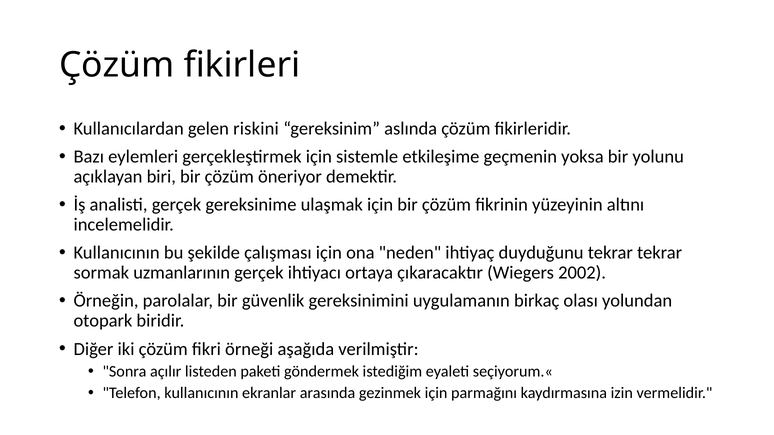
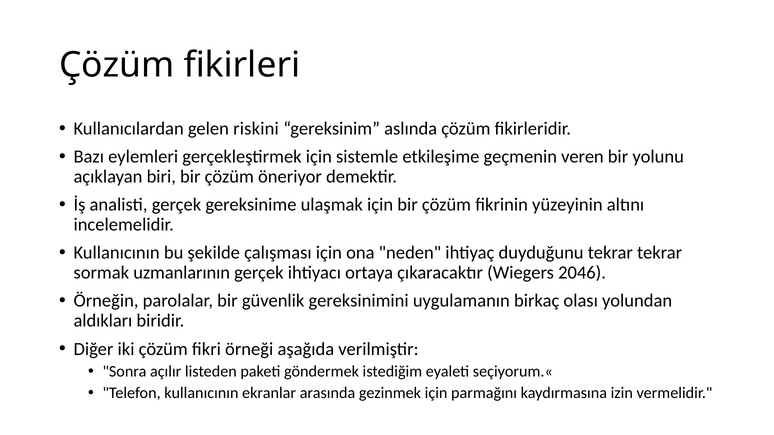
yoksa: yoksa -> veren (582, 157)
2002: 2002 -> 2046 (582, 273)
otopark: otopark -> aldıkları (103, 321)
